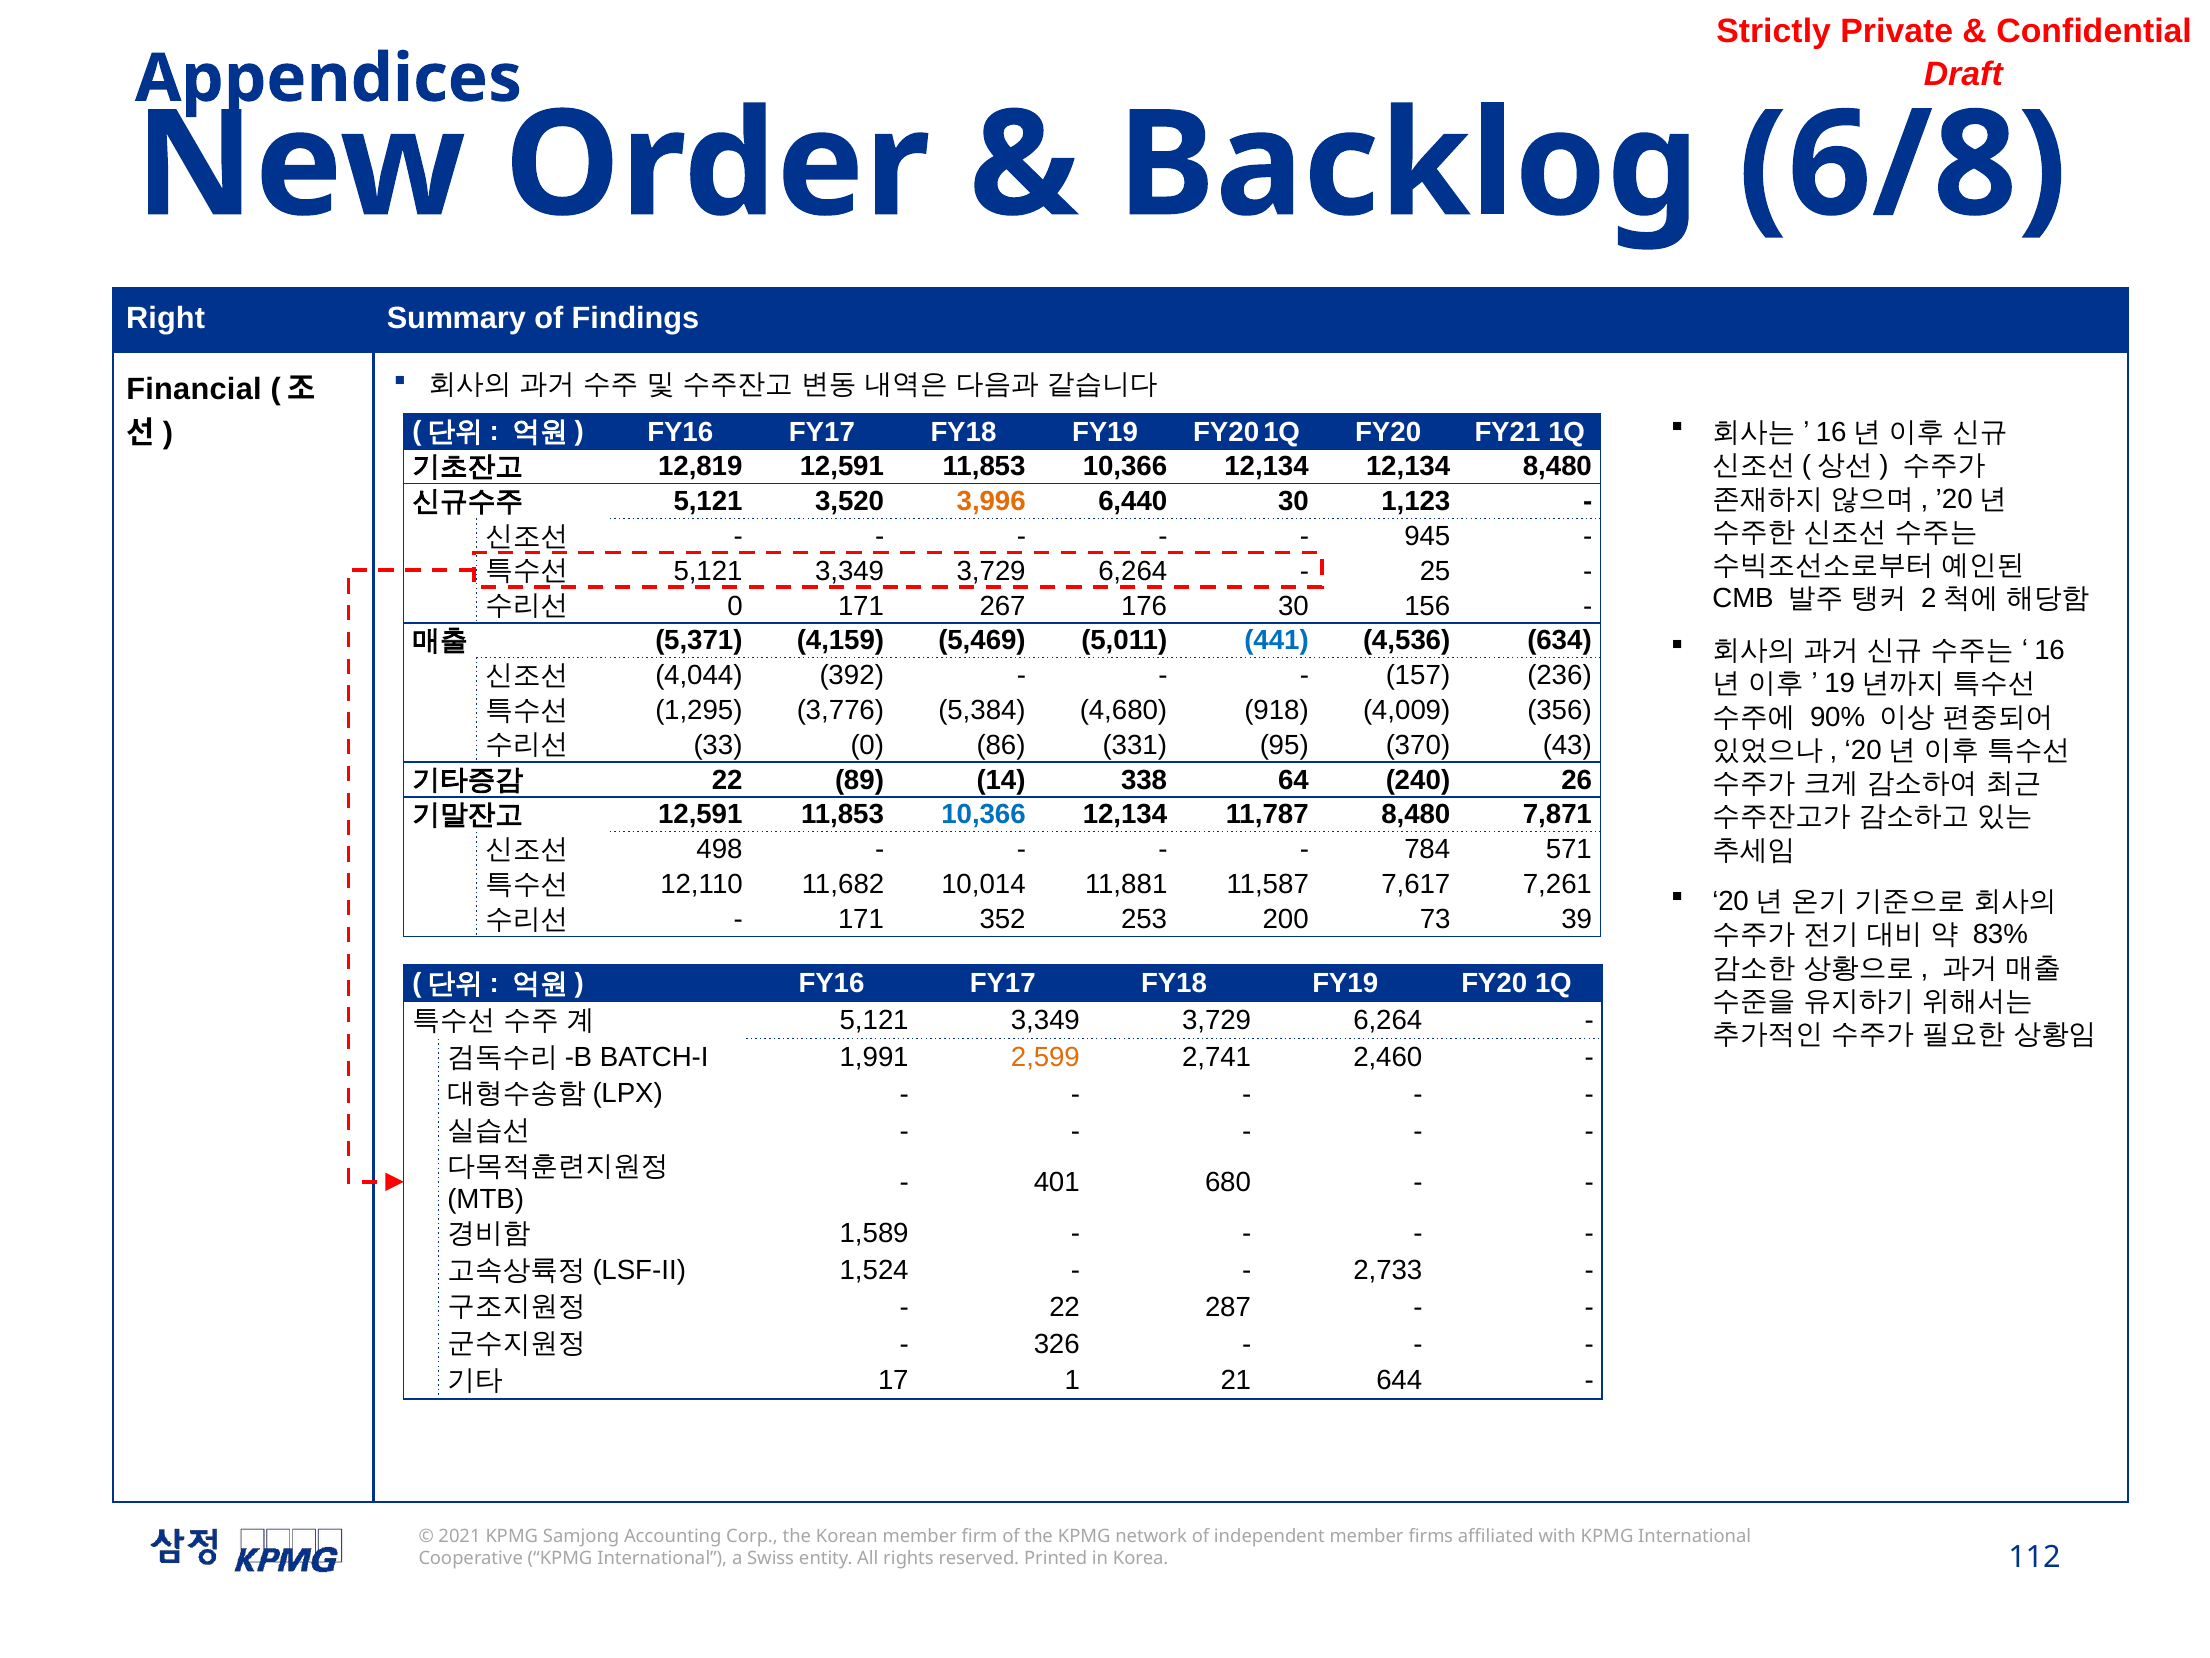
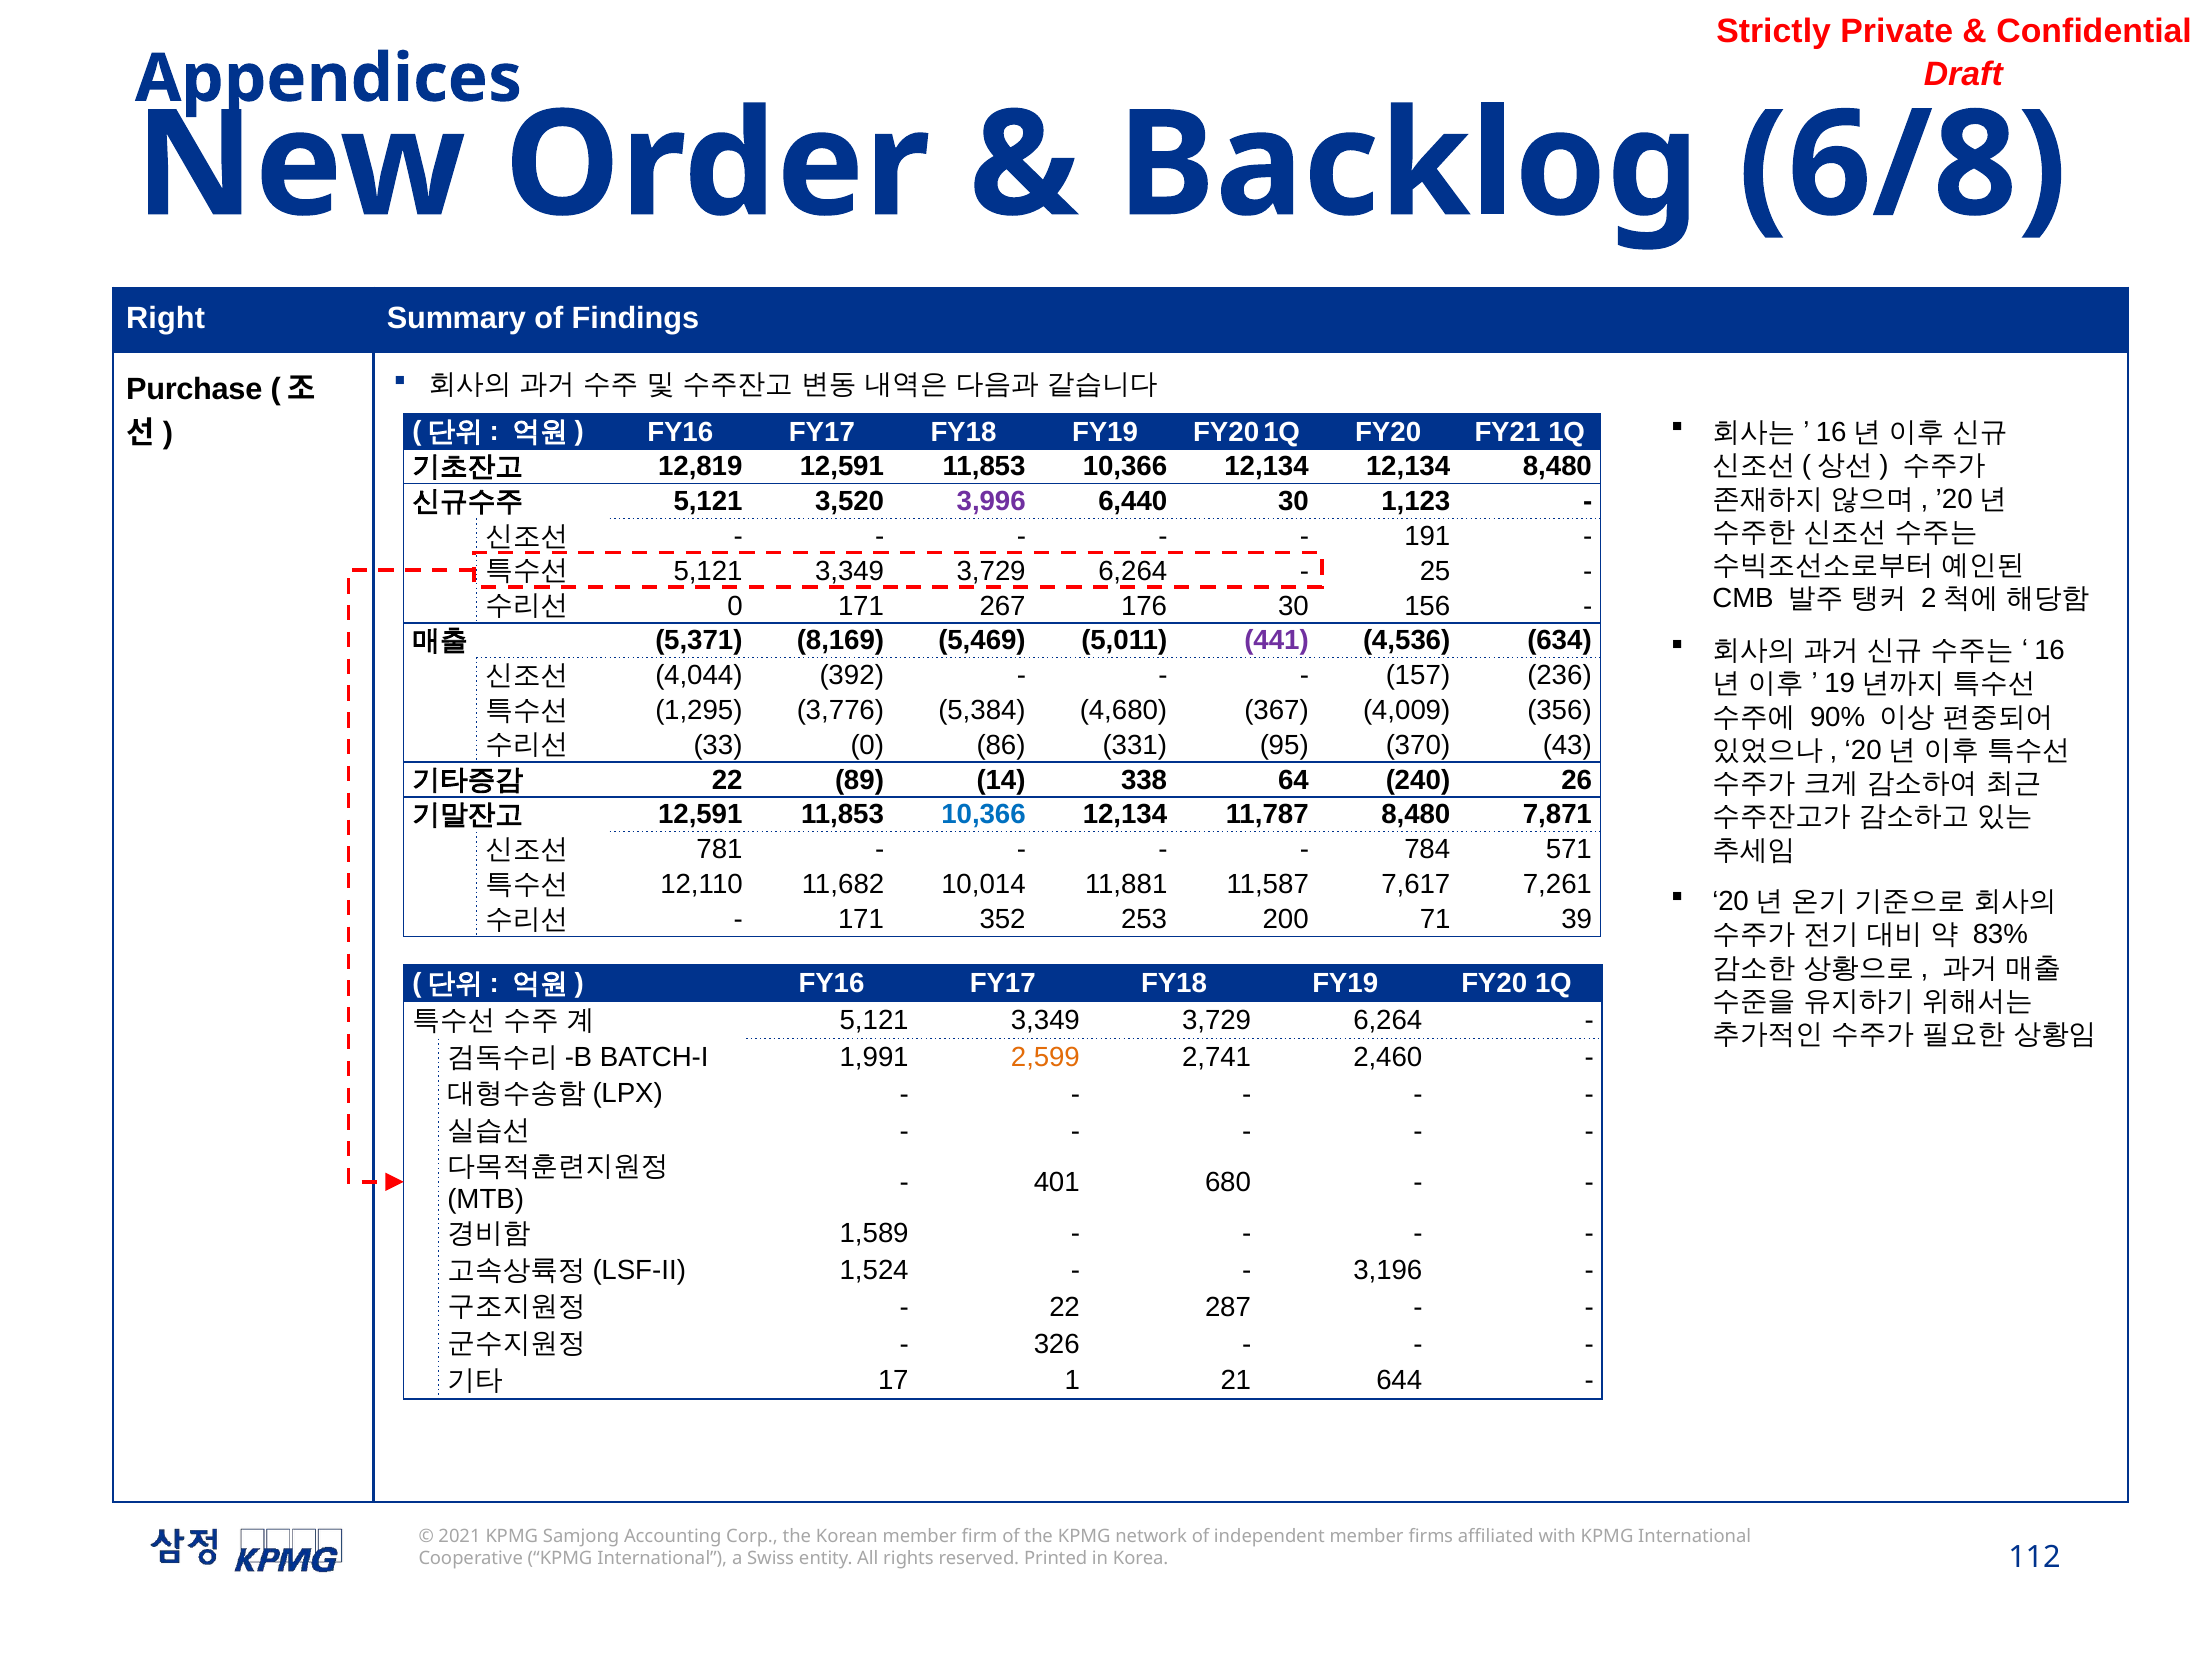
Financial: Financial -> Purchase (194, 389)
3,996 colour: orange -> purple (991, 501)
945: 945 -> 191 (1427, 536)
4,159: 4,159 -> 8,169 (840, 641)
441 colour: blue -> purple (1277, 641)
918: 918 -> 367 (1277, 710)
498: 498 -> 781 (719, 849)
73: 73 -> 71 (1435, 919)
2,733: 2,733 -> 3,196 (1388, 1270)
